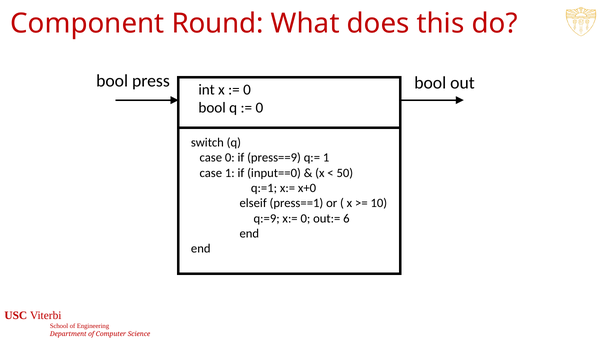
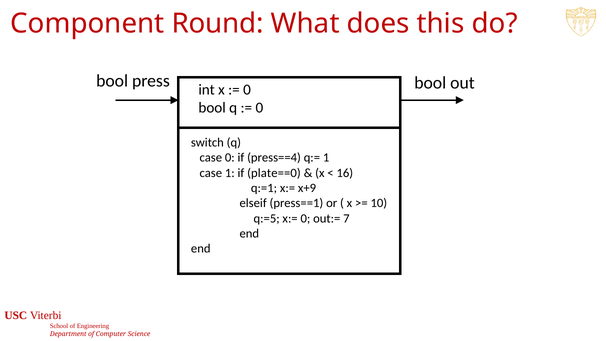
press==9: press==9 -> press==4 (274, 158)
input==0: input==0 -> plate==0 (274, 173)
50: 50 -> 16 (345, 173)
x+0: x+0 -> x+9 (307, 188)
q:=9: q:=9 -> q:=5 (267, 218)
6: 6 -> 7 (346, 218)
